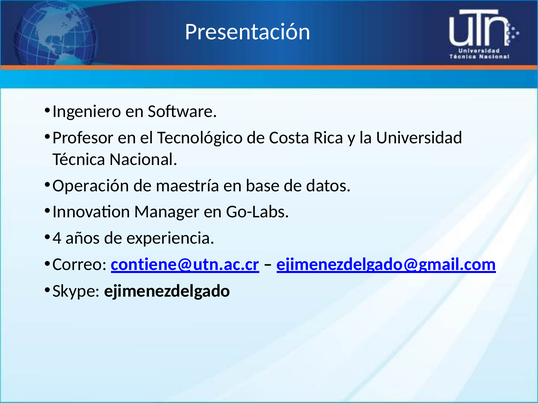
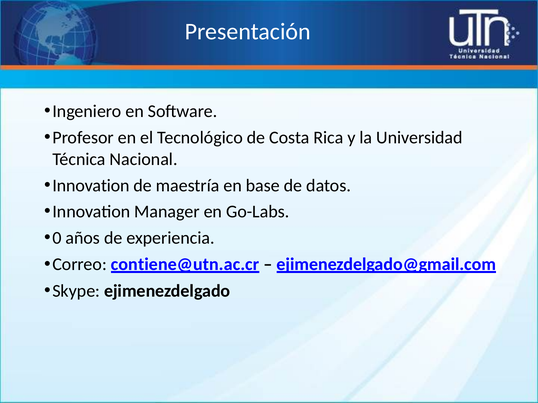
Operación: Operación -> Innovation (91, 186)
4: 4 -> 0 (57, 238)
